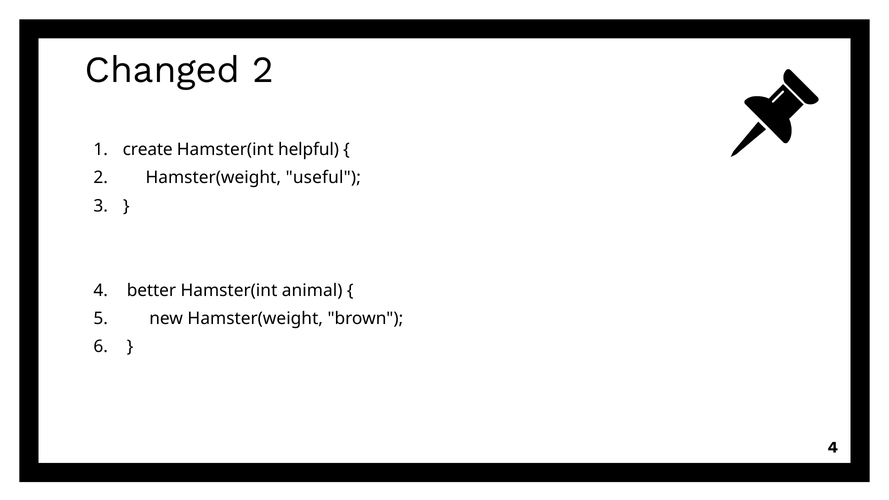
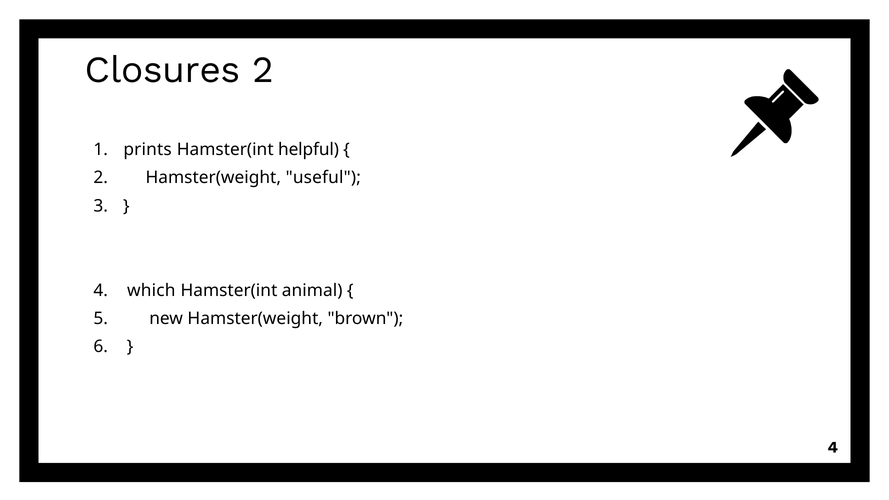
Changed: Changed -> Closures (163, 70)
create: create -> prints (148, 149)
better: better -> which (151, 290)
